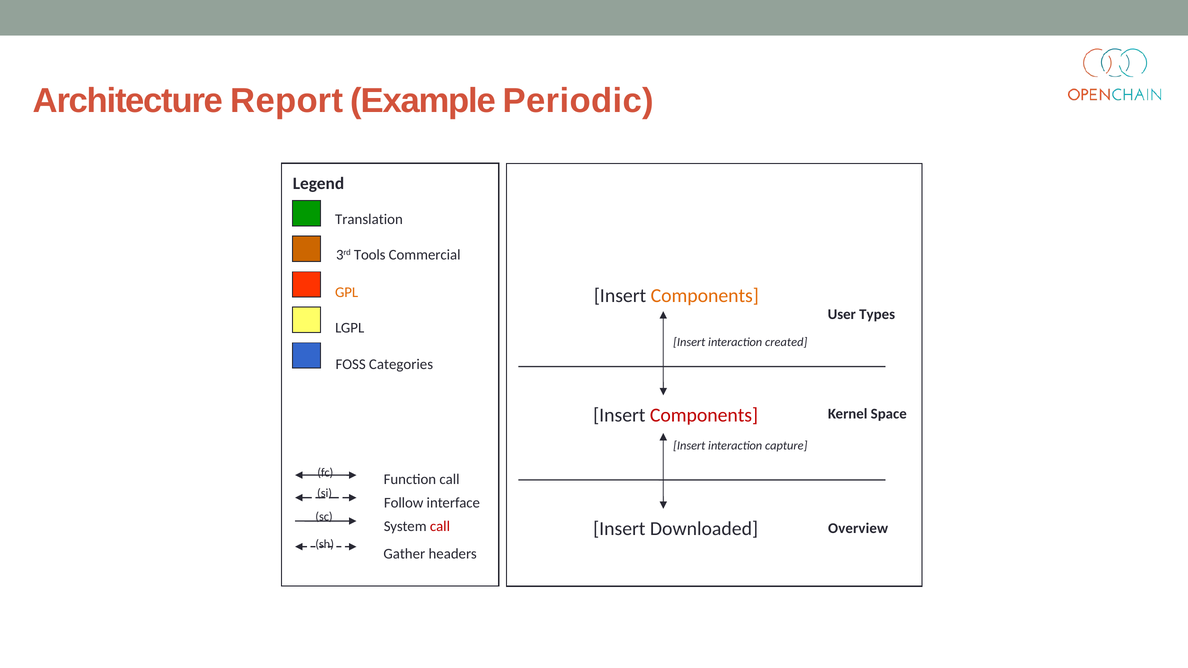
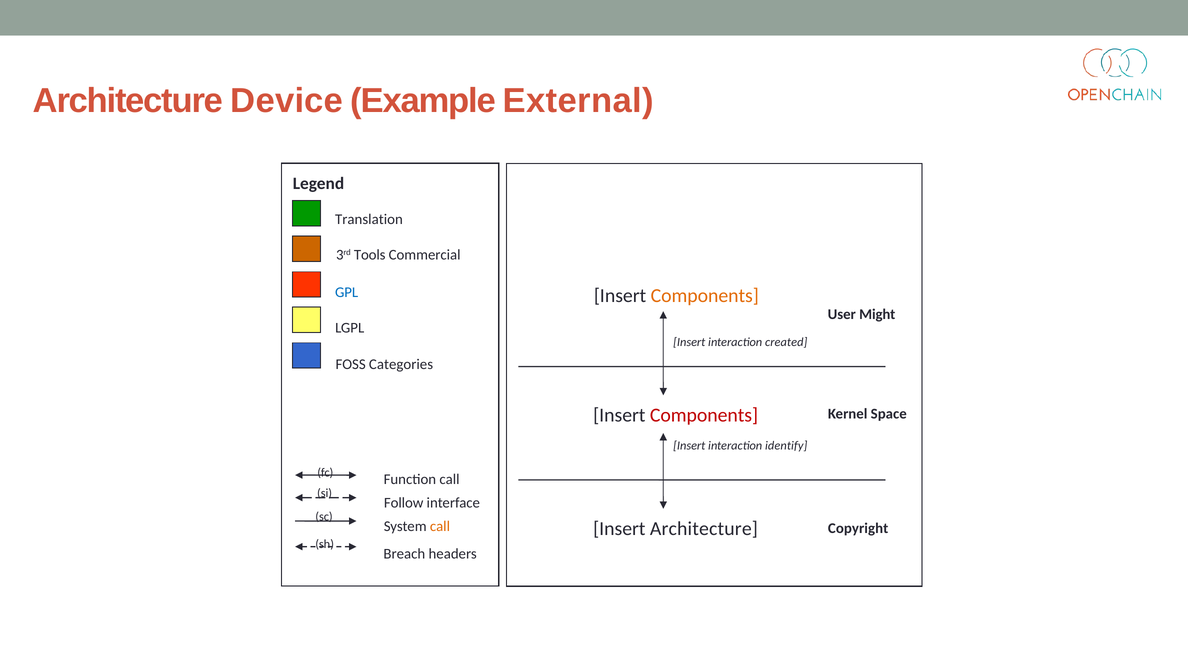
Report: Report -> Device (287, 101)
Periodic: Periodic -> External (578, 101)
GPL colour: orange -> blue (347, 292)
Types: Types -> Might (877, 314)
capture: capture -> identify (786, 446)
call colour: red -> orange (440, 526)
Insert Downloaded: Downloaded -> Architecture (704, 529)
Overview: Overview -> Copyright (858, 529)
Gather: Gather -> Breach (404, 554)
